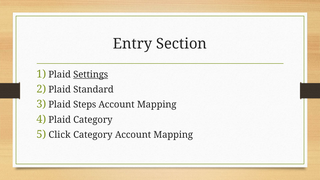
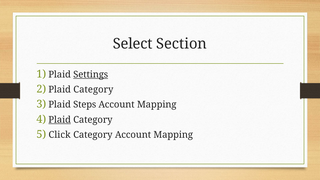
Entry: Entry -> Select (133, 44)
Standard: Standard -> Category (93, 90)
Plaid underline: none -> present (60, 120)
